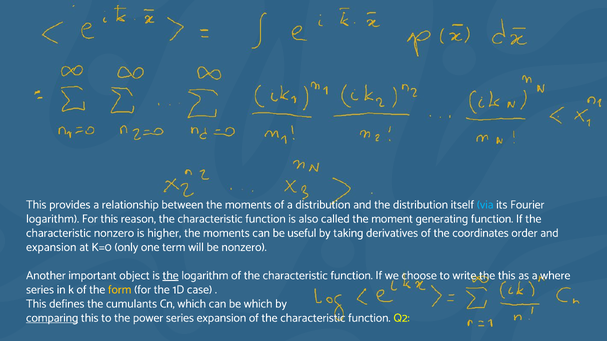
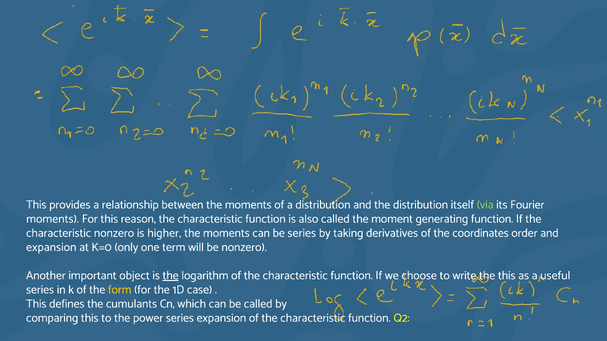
via colour: light blue -> light green (485, 205)
logarithm: logarithm -> moments (53, 219)
be useful: useful -> series (302, 233)
where: where -> useful (555, 276)
be which: which -> called (258, 304)
comparing underline: present -> none (52, 318)
